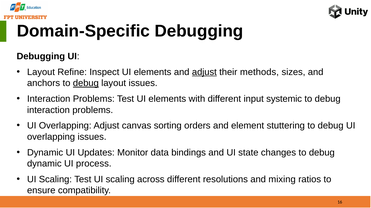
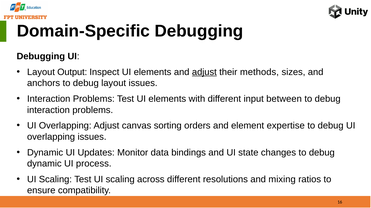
Refine: Refine -> Output (72, 72)
debug underline: present -> none (86, 83)
systemic: systemic -> between (284, 99)
stuttering: stuttering -> expertise (286, 126)
